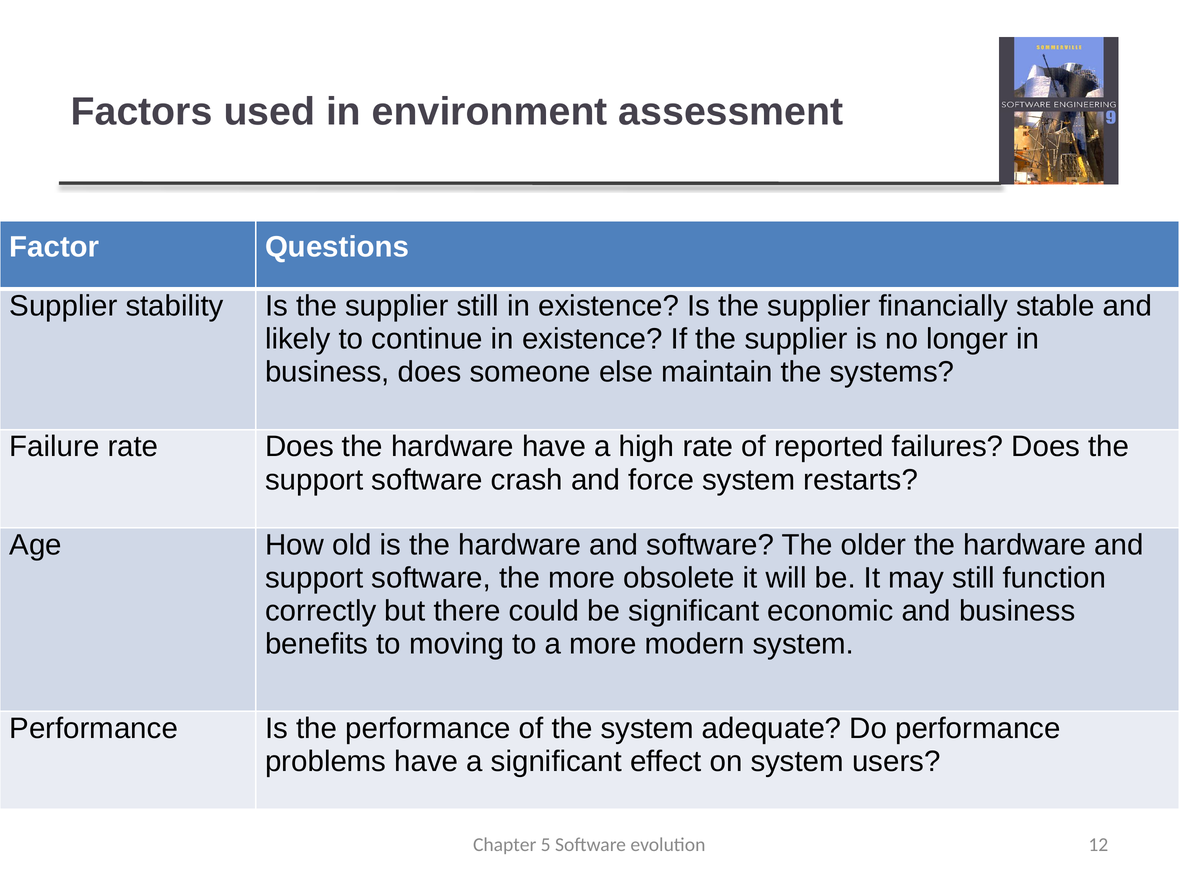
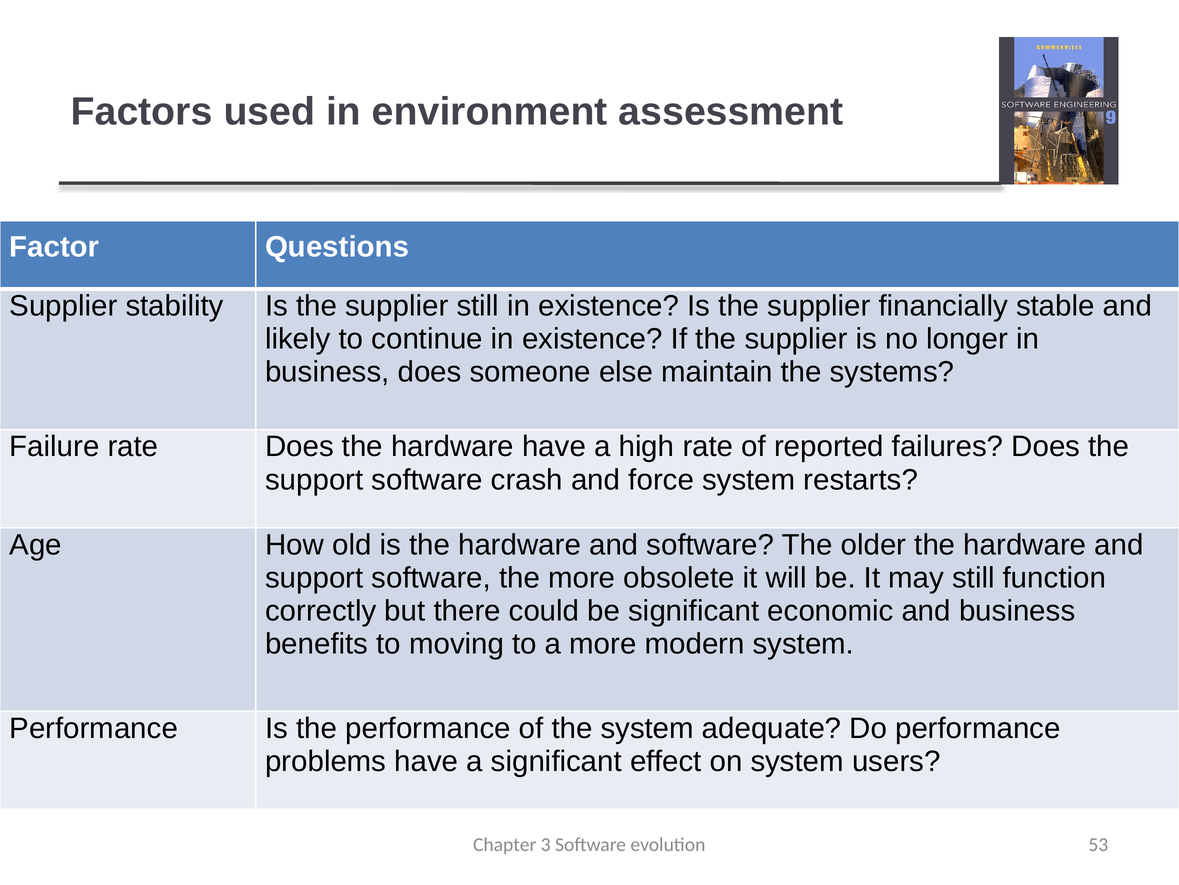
5: 5 -> 3 (546, 844)
12: 12 -> 53 (1098, 844)
